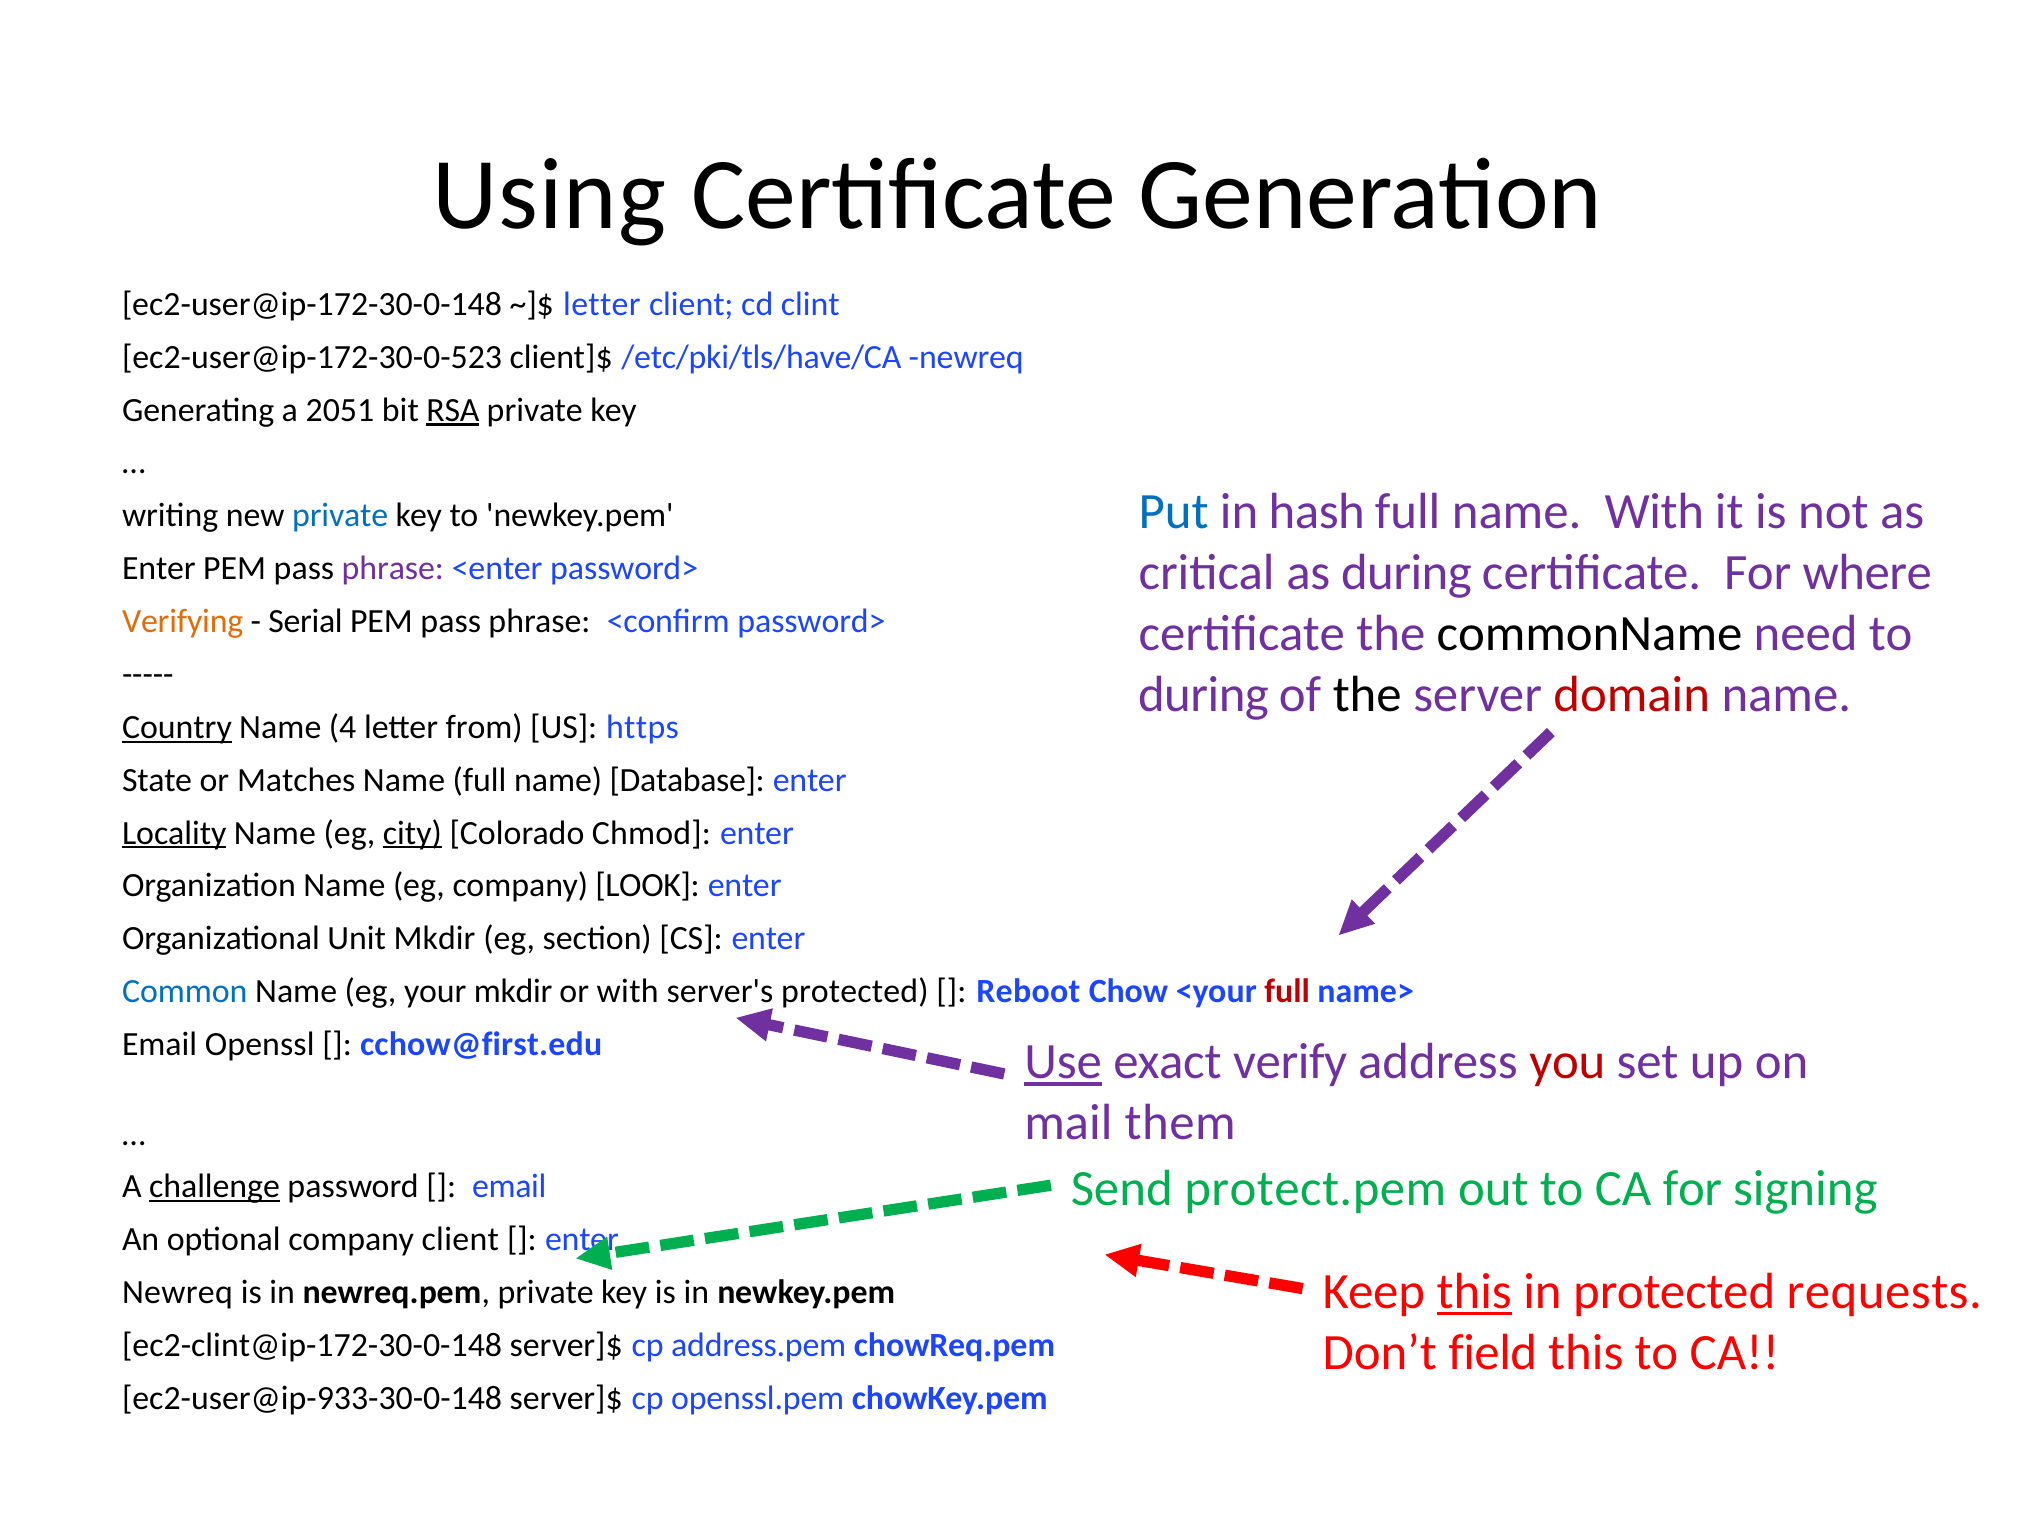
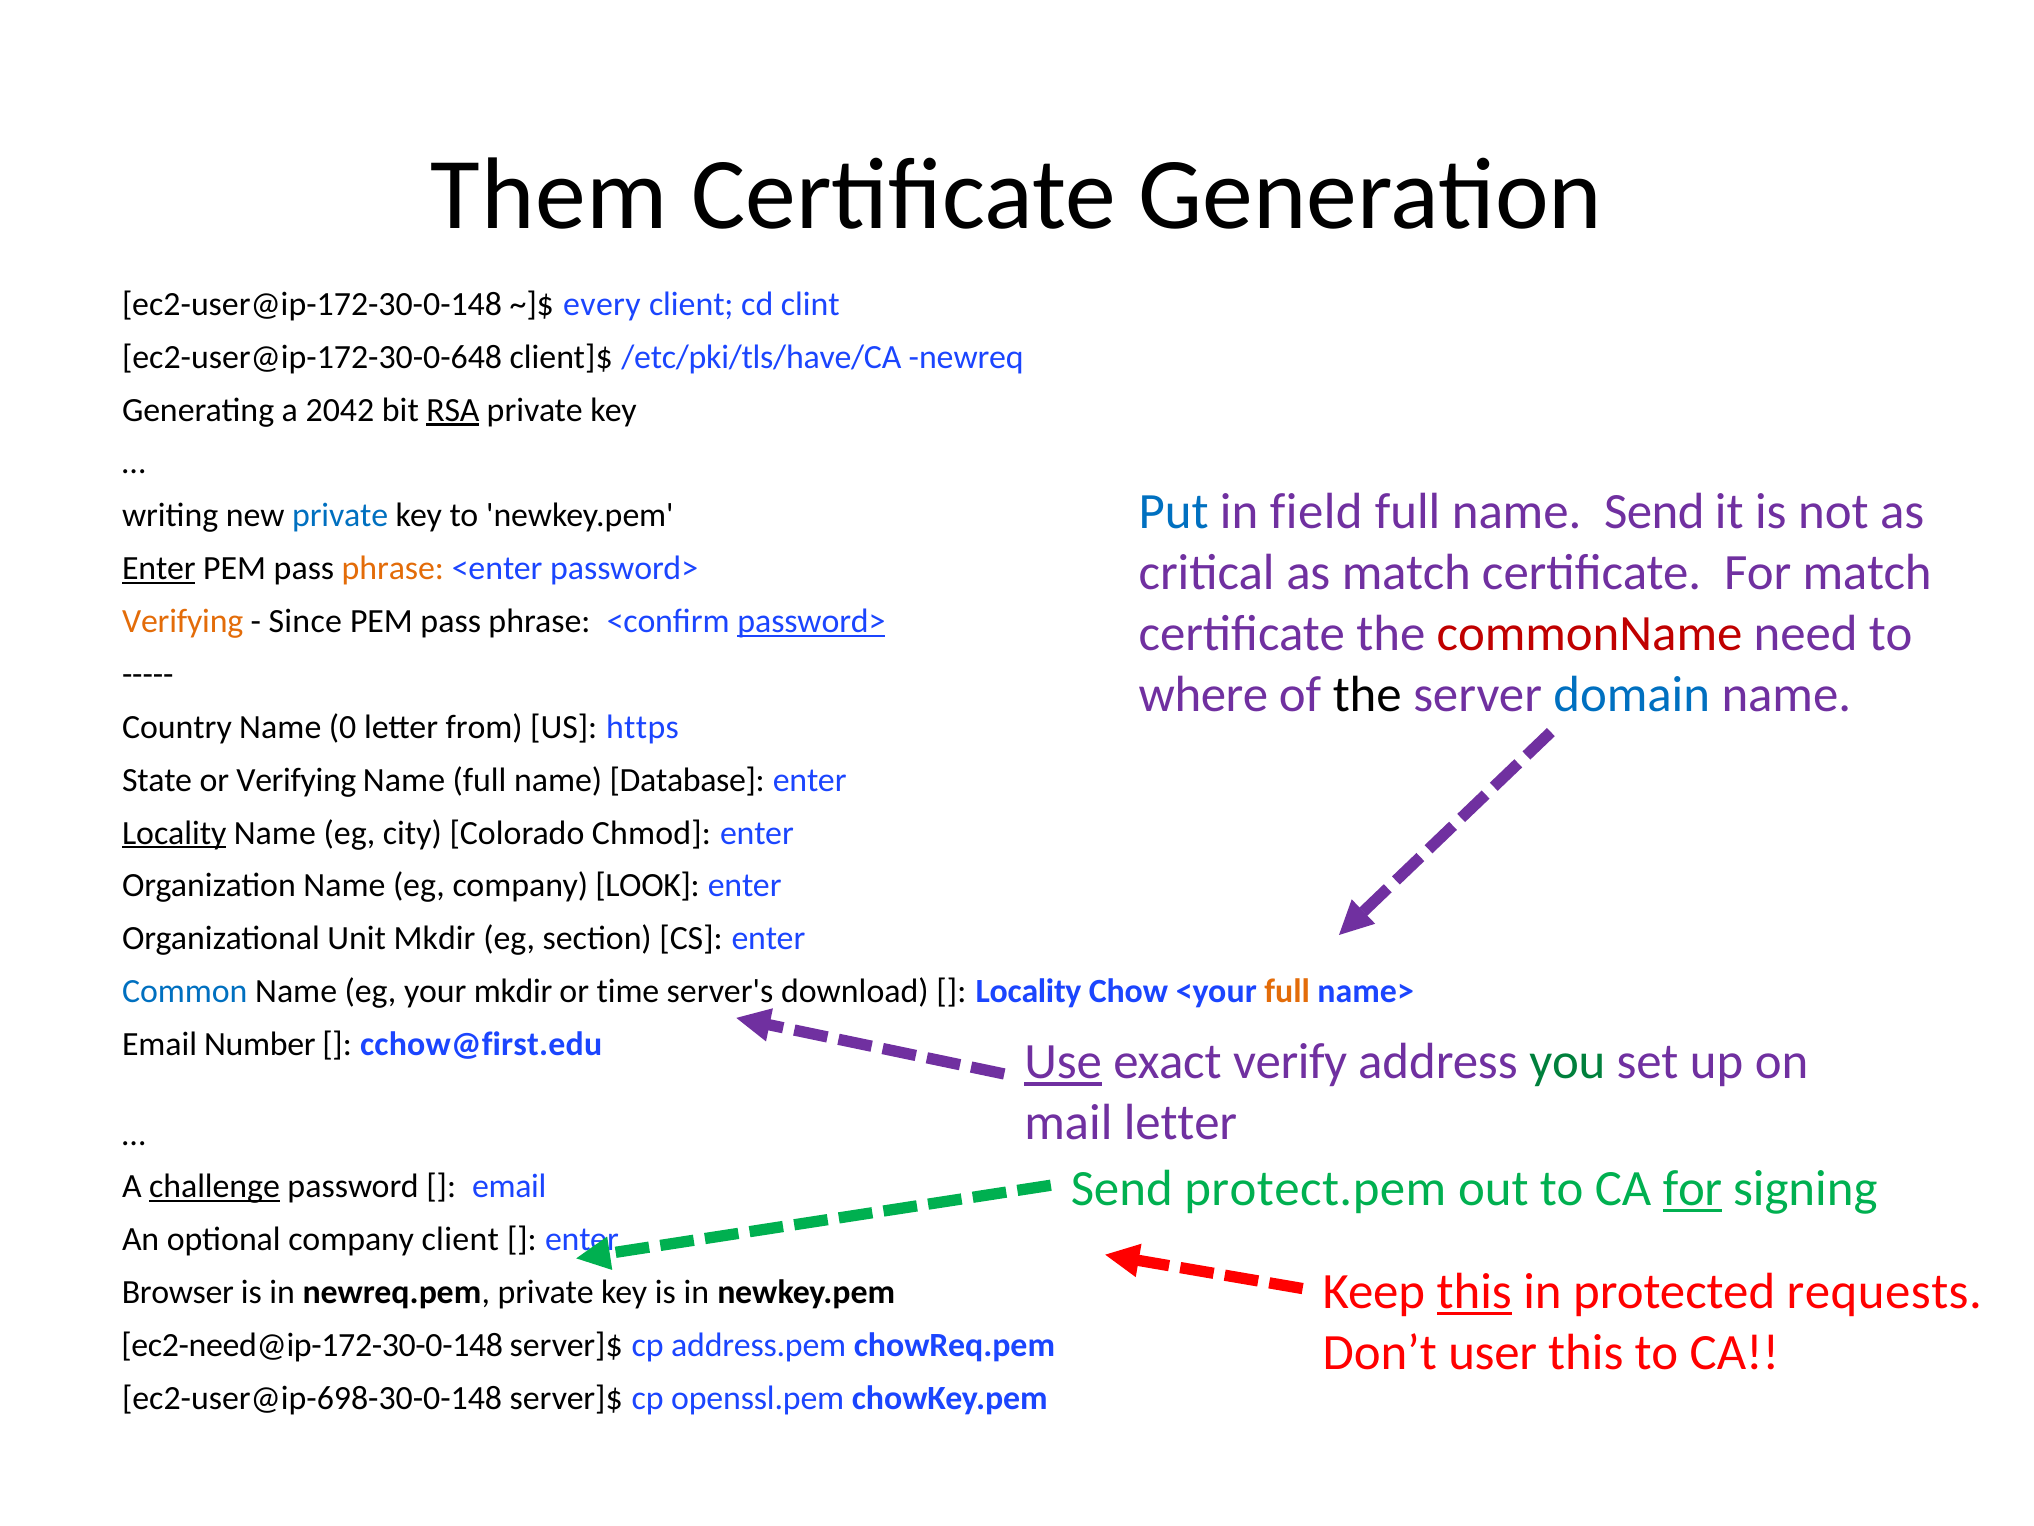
Using: Using -> Them (549, 195)
letter: letter -> every (602, 304)
ec2-user@ip-172-30-0-523: ec2-user@ip-172-30-0-523 -> ec2-user@ip-172-30-0-648 (312, 357)
2051: 2051 -> 2042 (340, 410)
hash: hash -> field (1316, 512)
full name With: With -> Send (1654, 512)
as during: during -> match (1406, 573)
For where: where -> match (1867, 573)
Enter underline: none -> present (159, 568)
phrase colour: purple -> orange (393, 568)
Serial: Serial -> Since (305, 621)
password> underline: none -> present (811, 621)
commonName colour: black -> red (1589, 634)
during: during -> where (1203, 695)
domain colour: red -> blue (1632, 695)
Country underline: present -> none (177, 727)
4: 4 -> 0 (343, 727)
or Matches: Matches -> Verifying (296, 780)
city underline: present -> none (412, 833)
or with: with -> time (628, 991)
server's protected: protected -> download (855, 991)
Reboot: Reboot -> Locality (1029, 991)
full colour: red -> orange (1287, 991)
Openssl: Openssl -> Number (260, 1044)
you colour: red -> green (1567, 1062)
mail them: them -> letter (1180, 1123)
for underline: none -> present (1693, 1188)
Newreq: Newreq -> Browser (178, 1292)
ec2-clint@ip-172-30-0-148: ec2-clint@ip-172-30-0-148 -> ec2-need@ip-172-30-0-148 (312, 1345)
field: field -> user (1493, 1352)
ec2-user@ip-933-30-0-148: ec2-user@ip-933-30-0-148 -> ec2-user@ip-698-30-0-148 (312, 1398)
